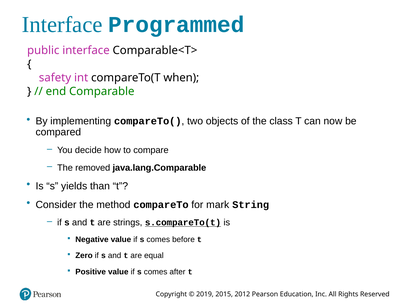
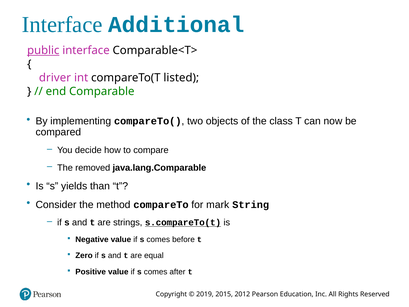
Programmed: Programmed -> Additional (176, 25)
public underline: none -> present (43, 50)
safety: safety -> driver (55, 78)
when: when -> listed (181, 78)
